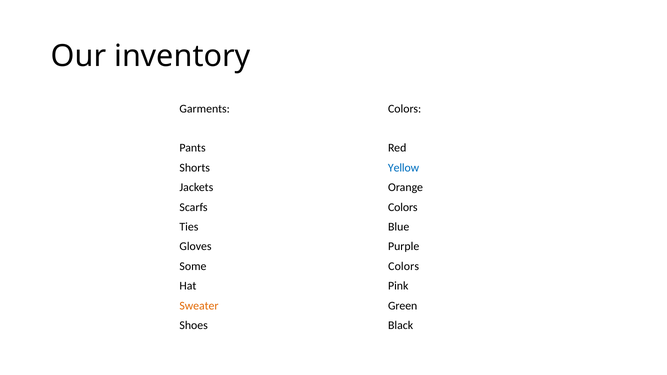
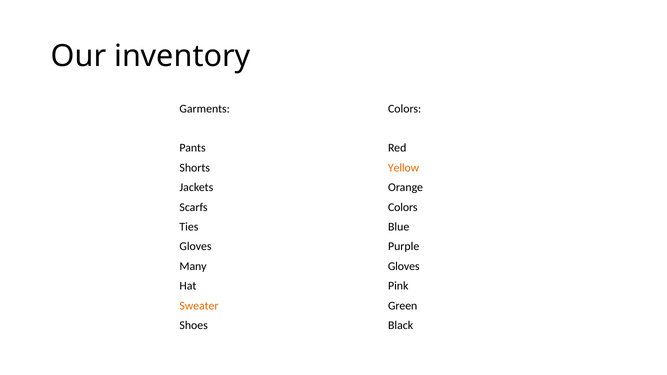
Yellow colour: blue -> orange (404, 168)
Some: Some -> Many (193, 266)
Colors: Colors -> Gloves (404, 266)
